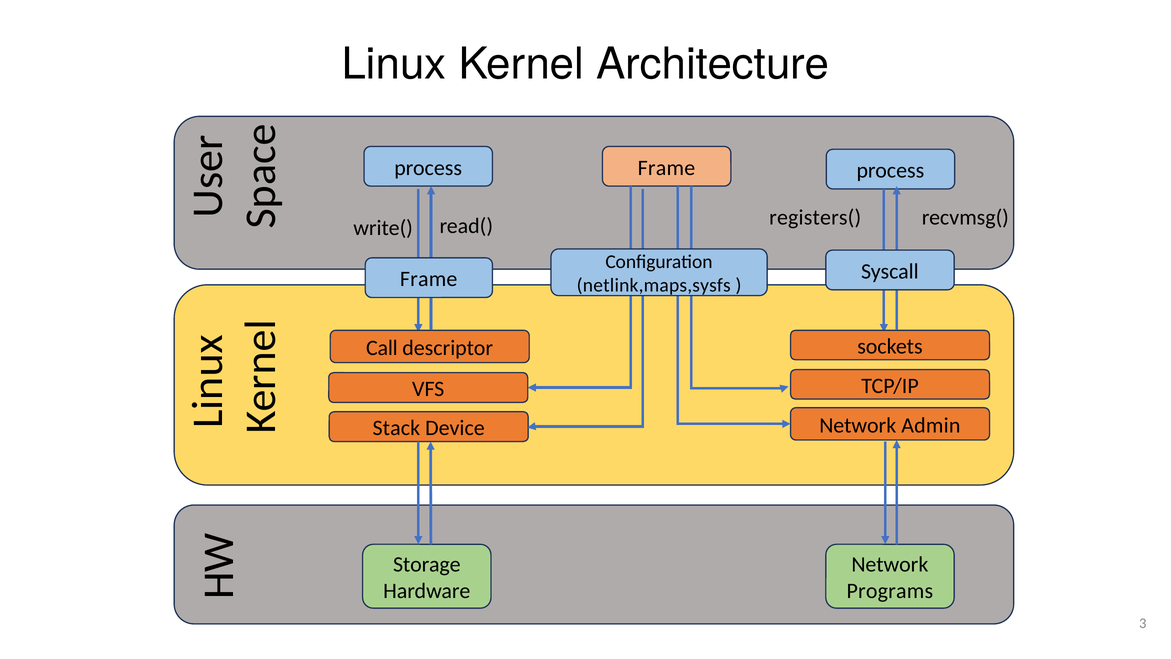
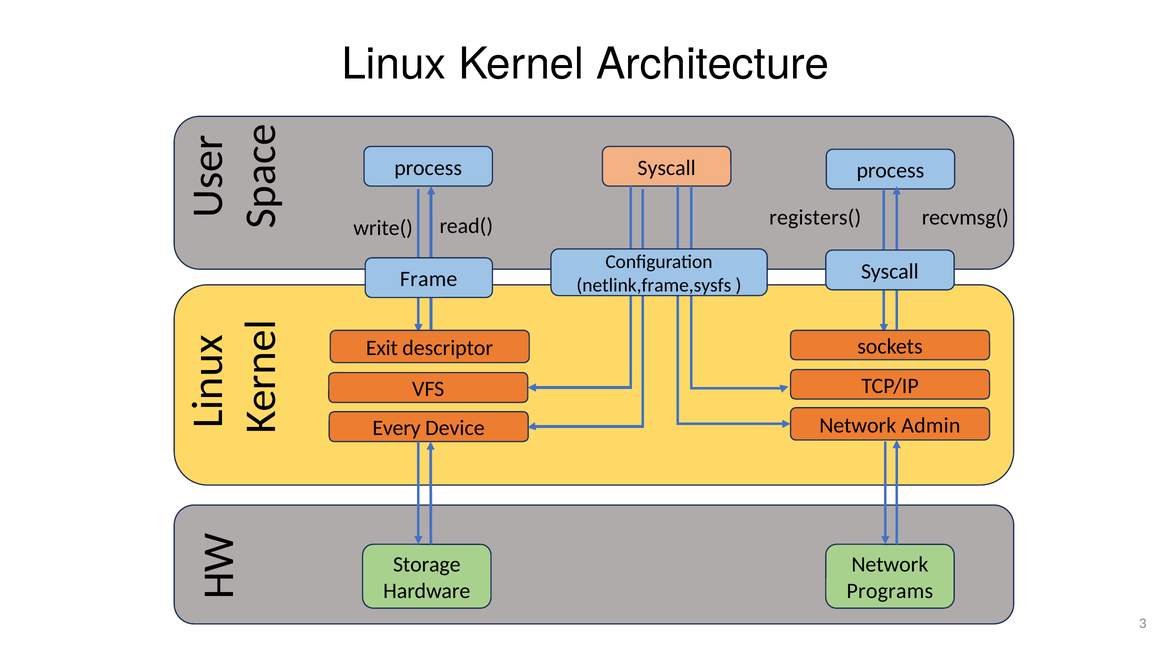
Frame: Frame -> Syscall (667, 168)
netlink,maps,sysfs: netlink,maps,sysfs -> netlink,frame,sysfs (654, 285)
Call: Call -> Exit (382, 348)
Stack: Stack -> Every (397, 428)
